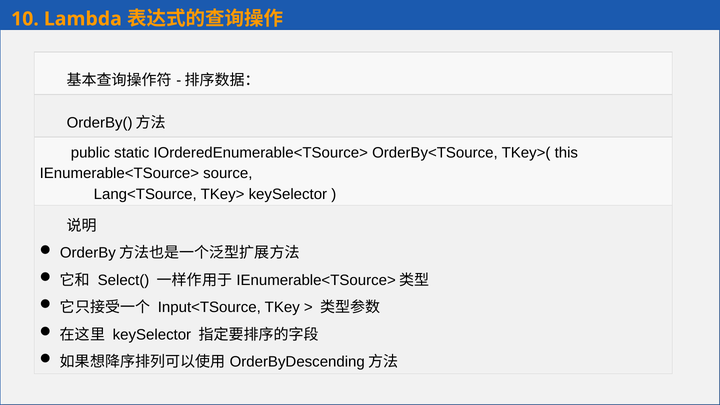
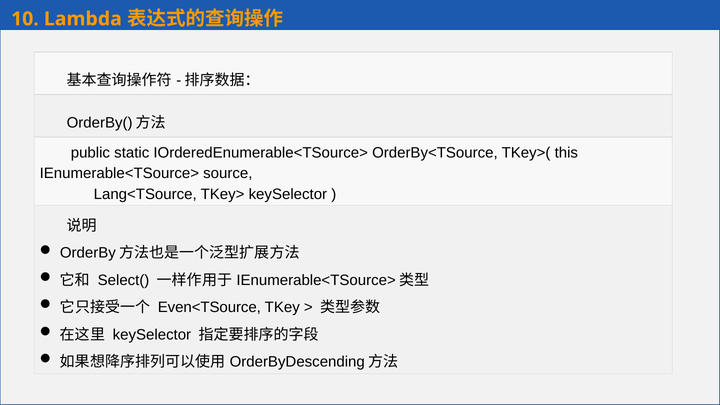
Input<TSource: Input<TSource -> Even<TSource (209, 307)
